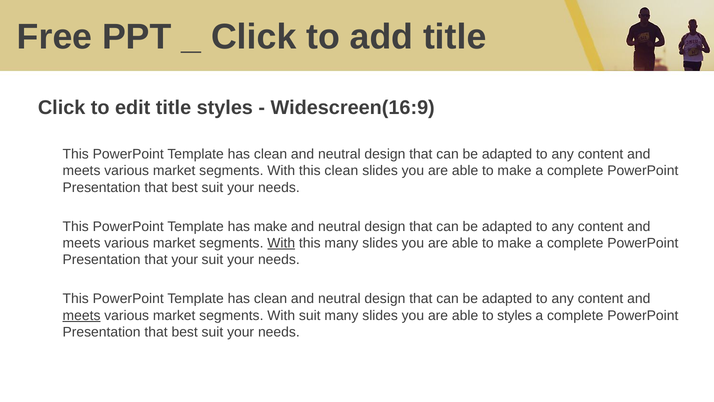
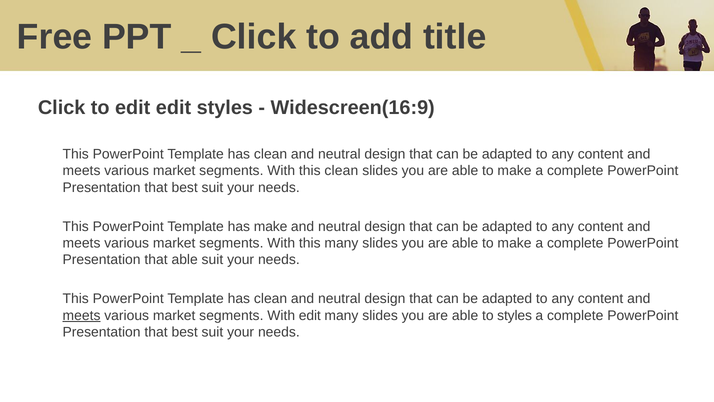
edit title: title -> edit (173, 108)
With underline: present -> none (281, 243)
that your: your -> able (185, 260)
With suit: suit -> edit (310, 315)
